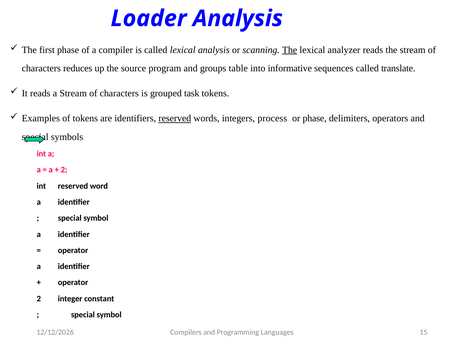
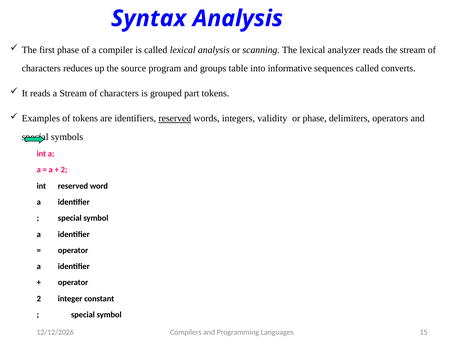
Loader: Loader -> Syntax (149, 18)
The underline: present -> none (290, 50)
translate: translate -> converts (398, 68)
task: task -> part (192, 93)
process: process -> validity (272, 118)
